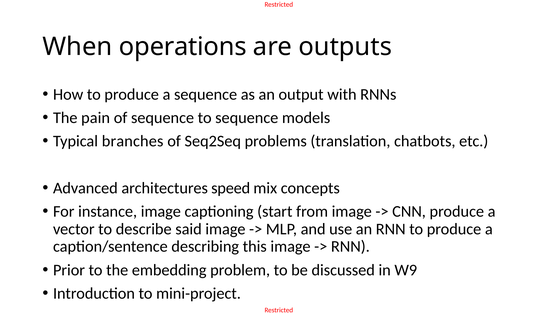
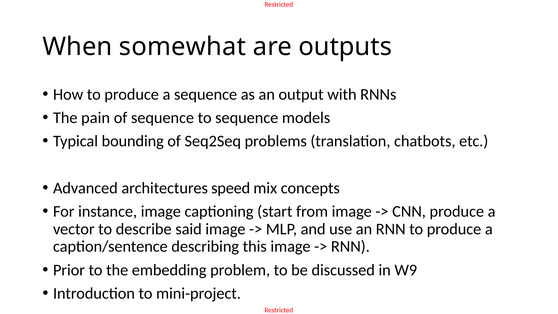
operations: operations -> somewhat (183, 47)
branches: branches -> bounding (133, 141)
